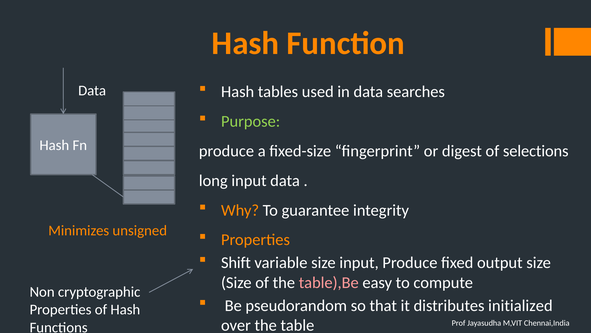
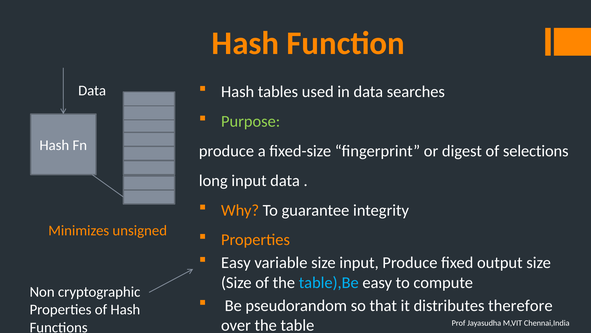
Shift: Shift -> Easy (236, 262)
table),Be colour: pink -> light blue (329, 282)
initialized: initialized -> therefore (520, 305)
